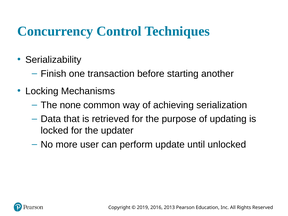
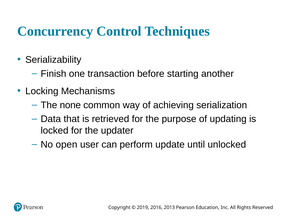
more: more -> open (66, 144)
